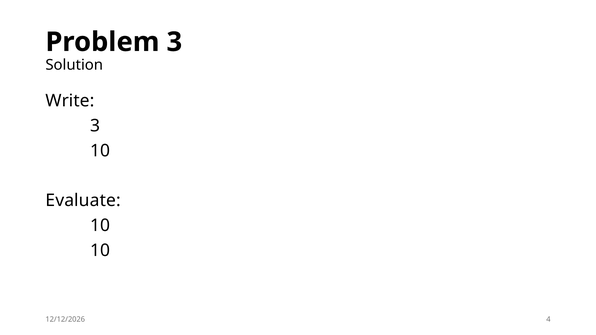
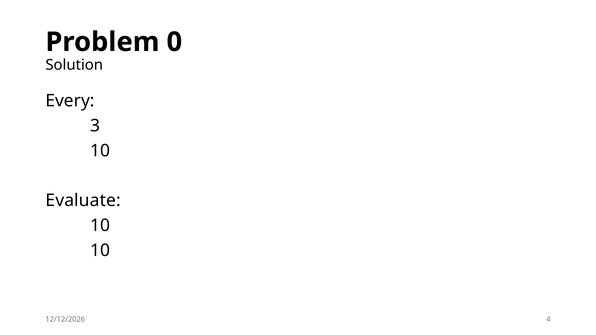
Problem 3: 3 -> 0 (174, 42)
Write: Write -> Every (70, 101)
